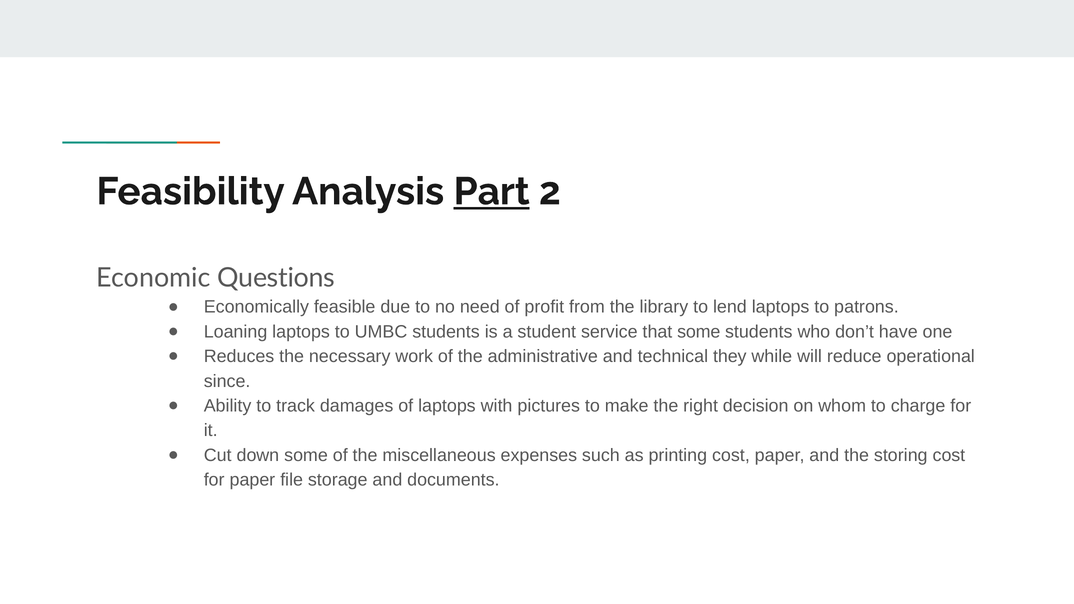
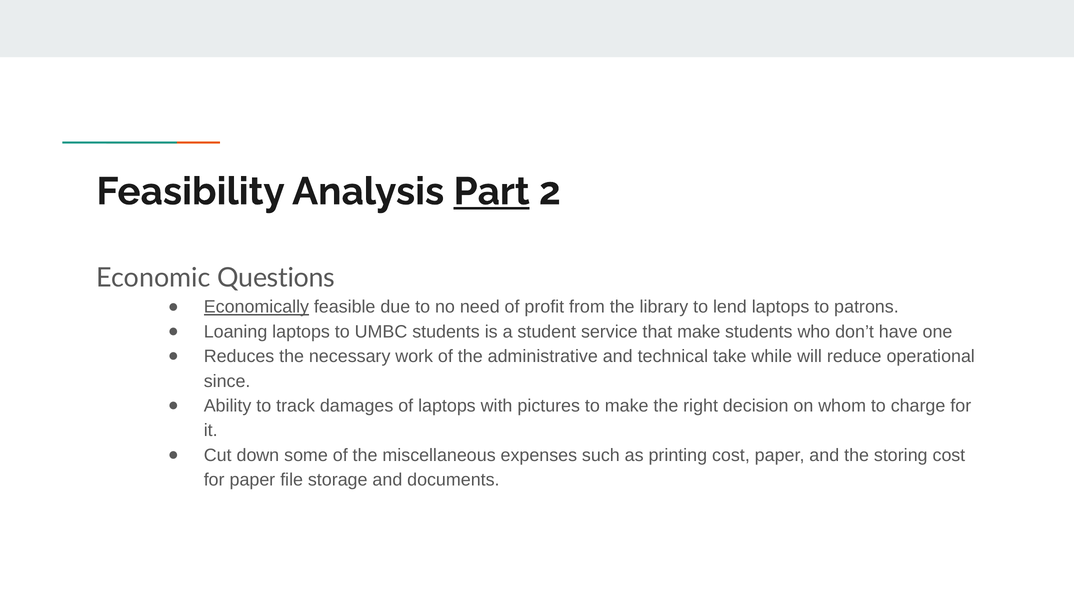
Economically underline: none -> present (256, 307)
that some: some -> make (699, 332)
they: they -> take (730, 357)
